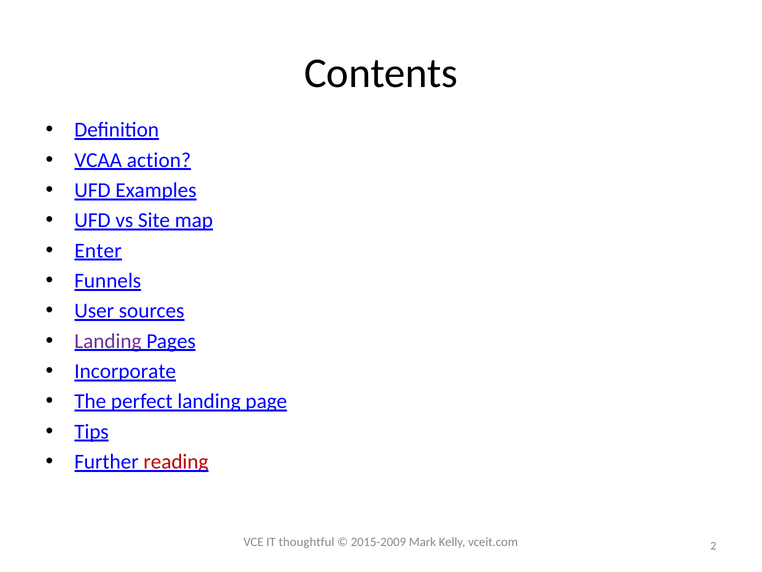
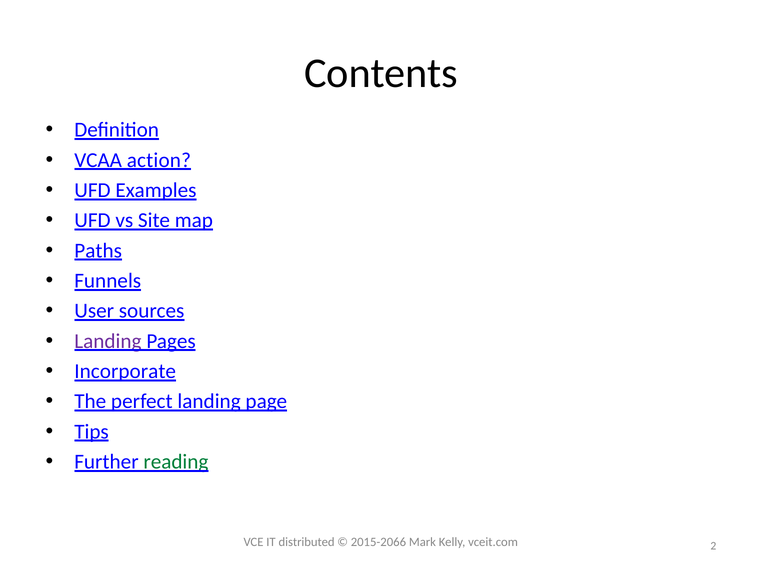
Enter: Enter -> Paths (98, 250)
reading colour: red -> green (176, 461)
thoughtful: thoughtful -> distributed (307, 542)
2015-2009: 2015-2009 -> 2015-2066 (378, 542)
